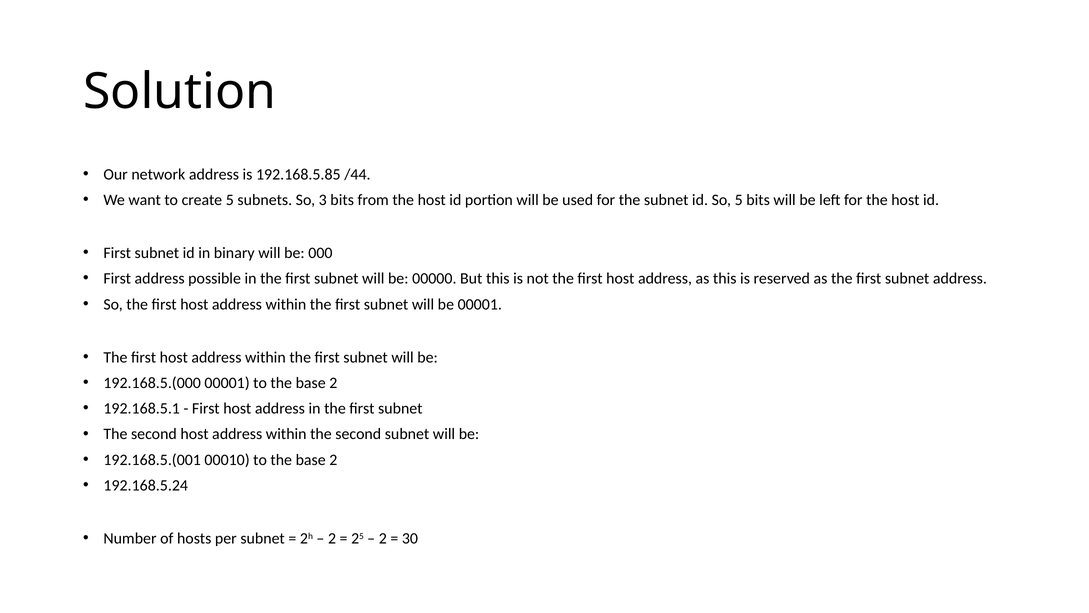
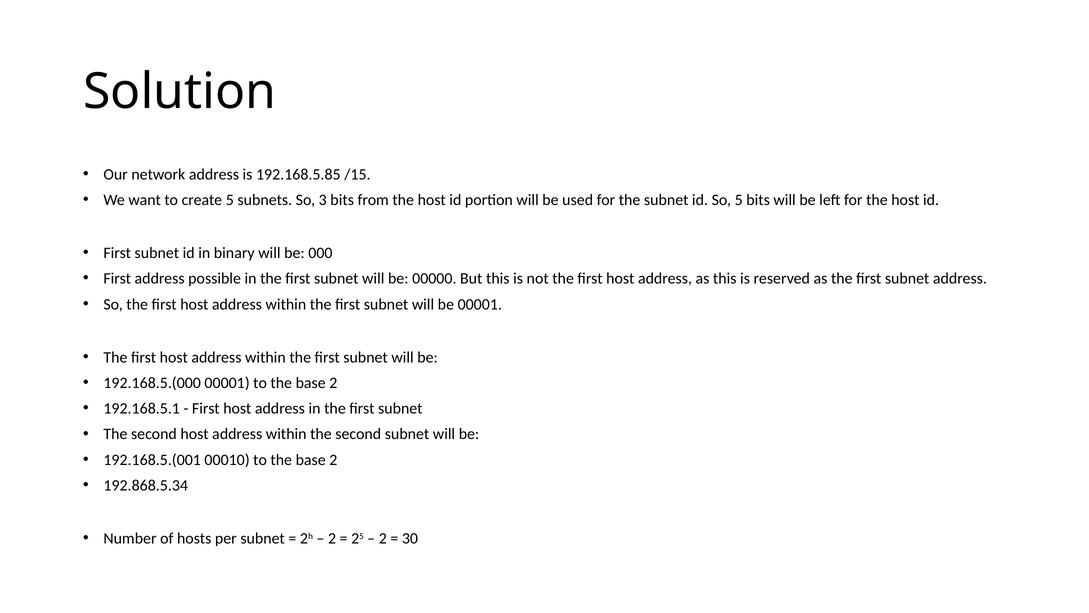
/44: /44 -> /15 (357, 174)
192.168.5.24: 192.168.5.24 -> 192.868.5.34 (146, 485)
